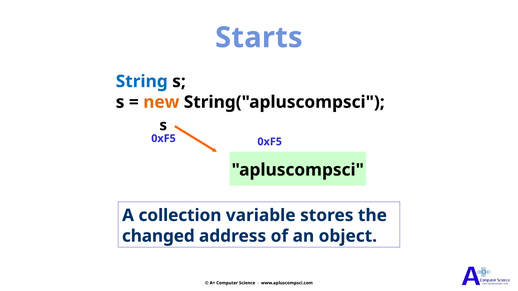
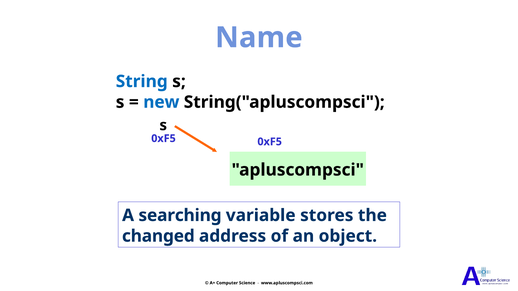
Starts: Starts -> Name (259, 38)
new colour: orange -> blue (161, 102)
collection: collection -> searching (180, 216)
